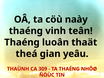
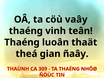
naày: naày -> vaây (76, 19)
yeâu: yeâu -> ñaây (76, 54)
